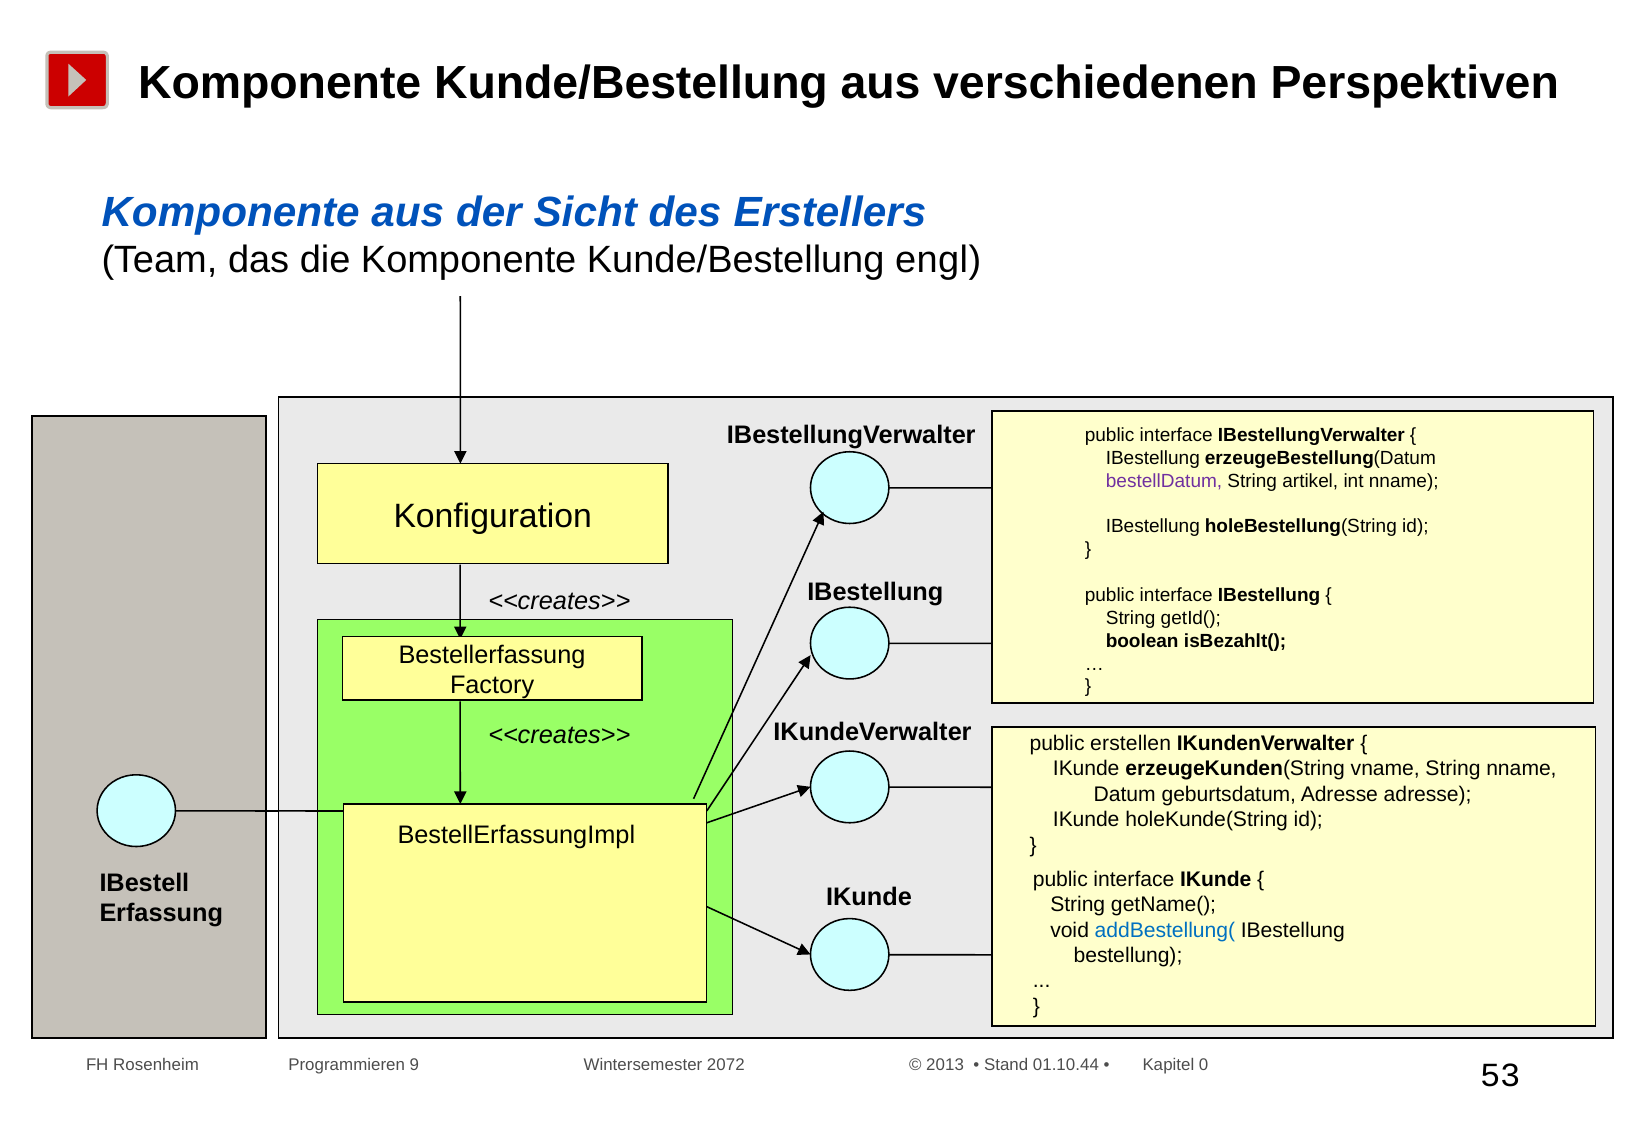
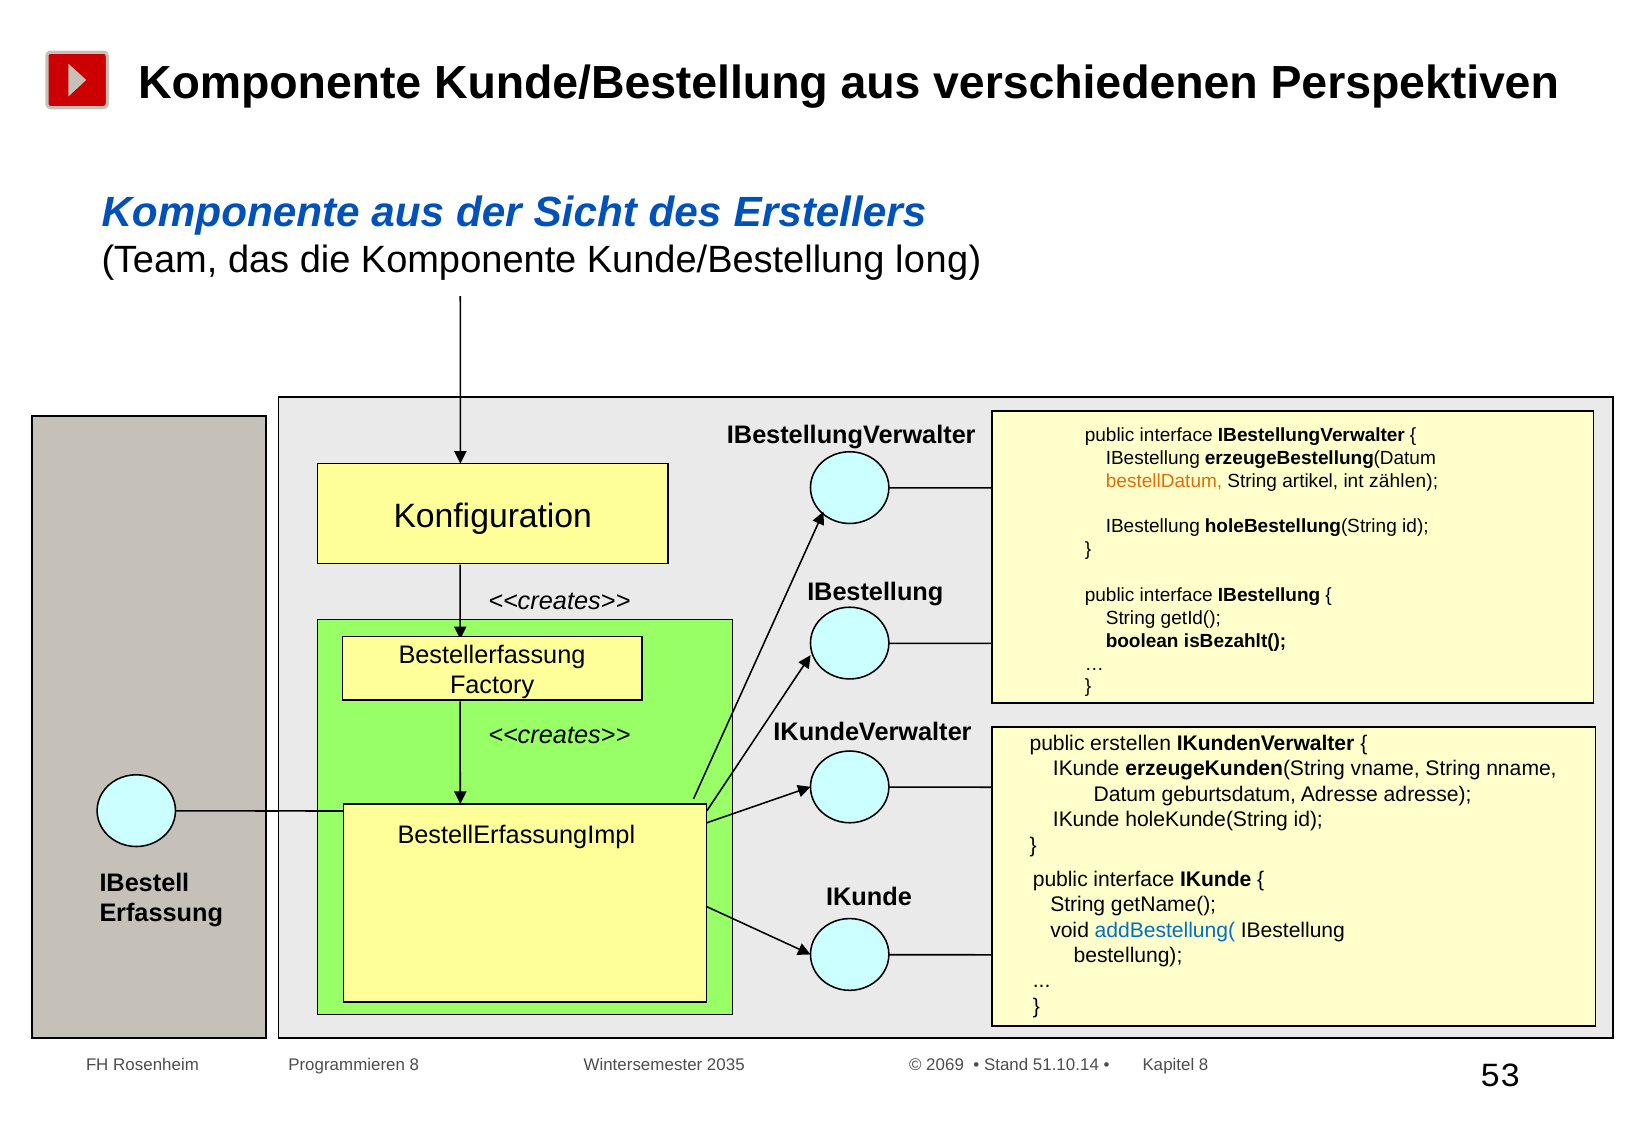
engl: engl -> long (938, 260)
bestellDatum colour: purple -> orange (1164, 481)
int nname: nname -> zählen (1404, 481)
Programmieren 9: 9 -> 8 (414, 1065)
2072: 2072 -> 2035 (726, 1065)
2013: 2013 -> 2069 (945, 1065)
01.10.44: 01.10.44 -> 51.10.14 (1066, 1065)
Kapitel 0: 0 -> 8 (1204, 1065)
